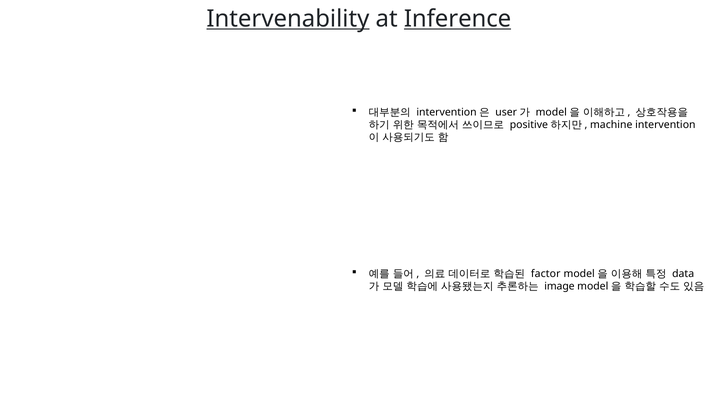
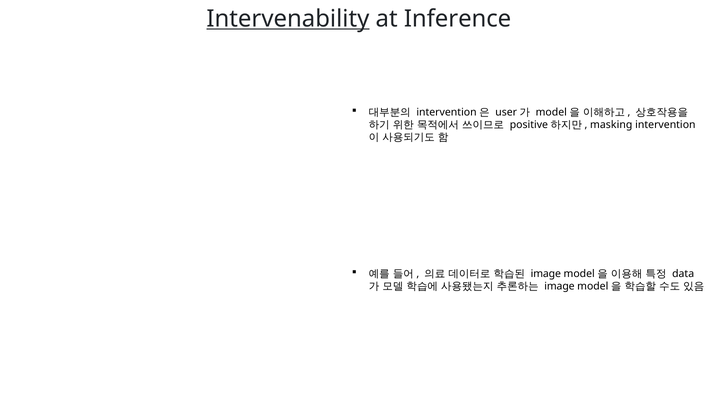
Inference underline: present -> none (458, 19)
machine: machine -> masking (611, 125)
factor: factor -> image (546, 274)
